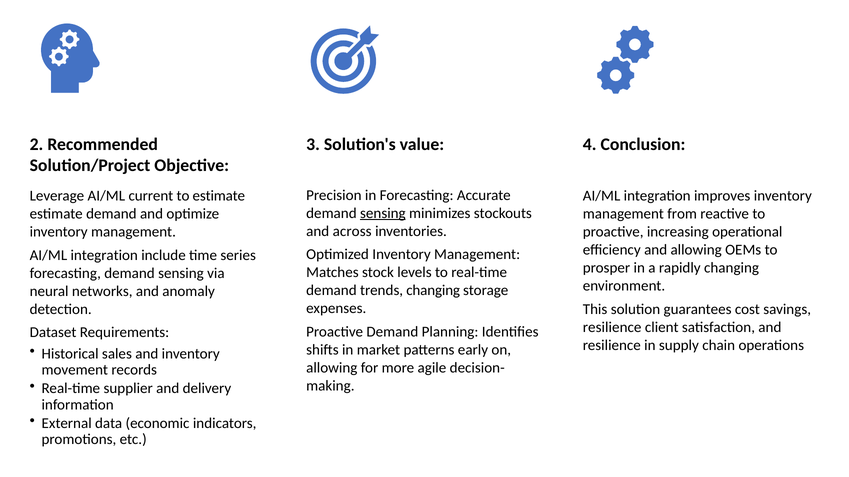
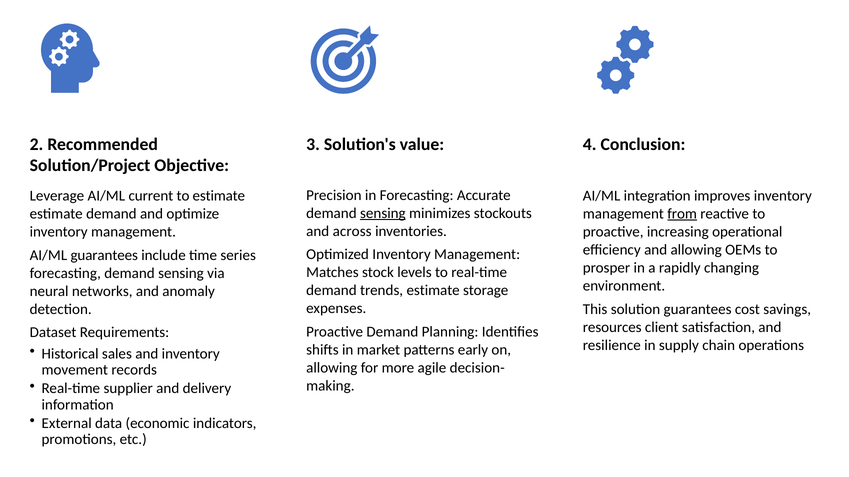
from underline: none -> present (682, 214)
integration: integration -> guarantees (104, 255)
trends changing: changing -> estimate (433, 291)
resilience: resilience -> resources (612, 328)
